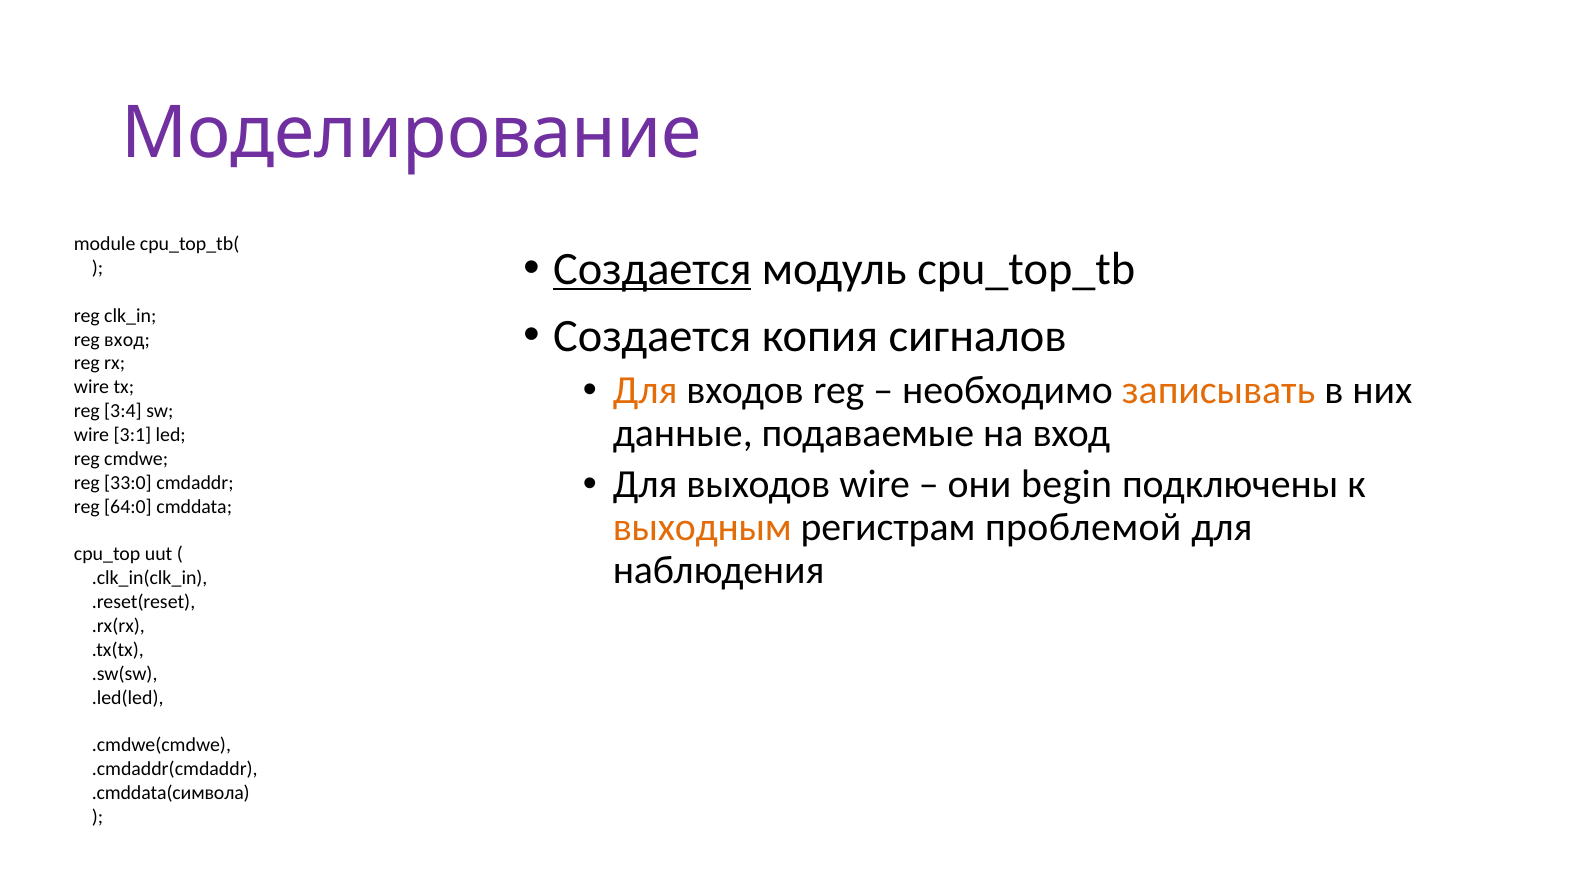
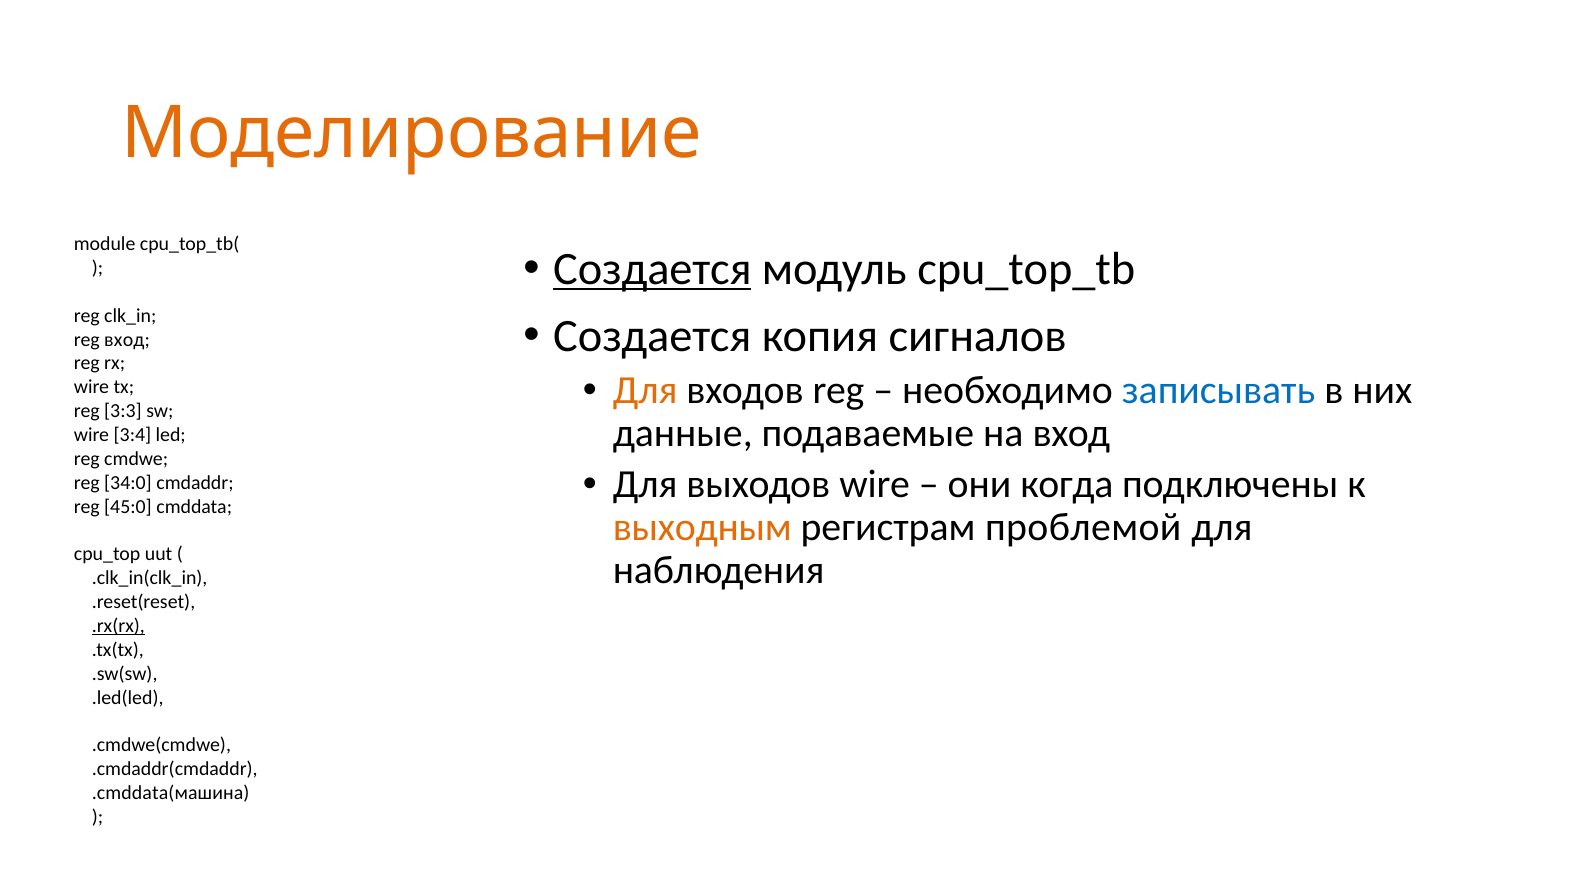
Моделирование colour: purple -> orange (412, 134)
записывать colour: orange -> blue (1219, 391)
3:4: 3:4 -> 3:3 (123, 411)
3:1: 3:1 -> 3:4 (132, 435)
begin: begin -> когда (1067, 485)
33:0: 33:0 -> 34:0 (128, 483)
64:0: 64:0 -> 45:0 (128, 506)
.rx(rx underline: none -> present (118, 626)
.cmddata(символа: .cmddata(символа -> .cmddata(машина (171, 793)
